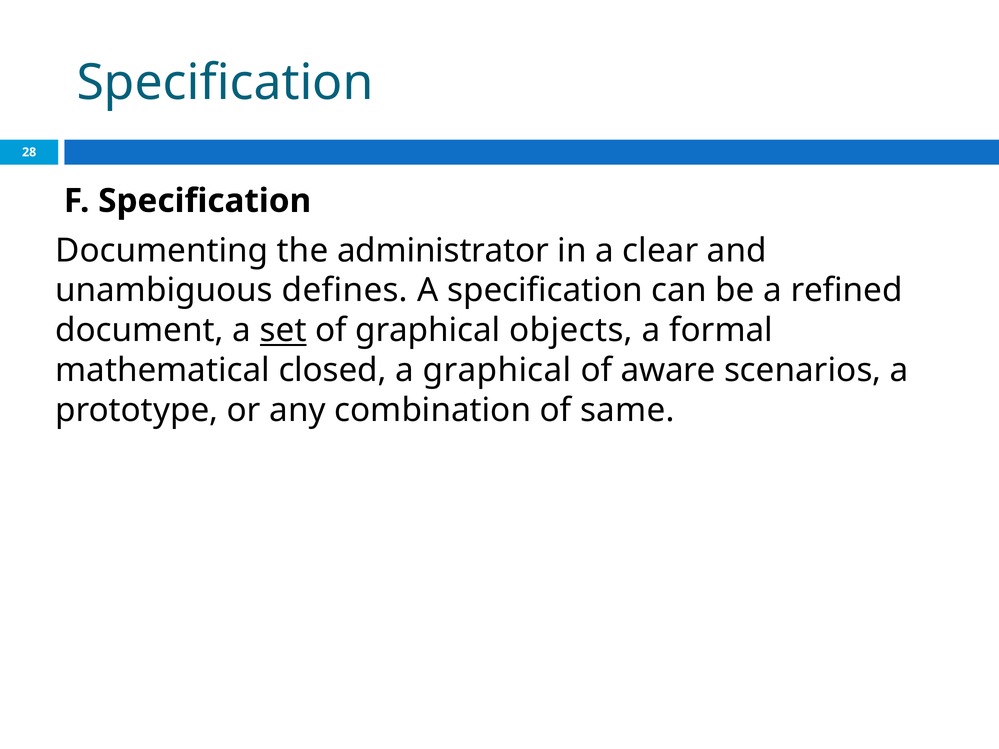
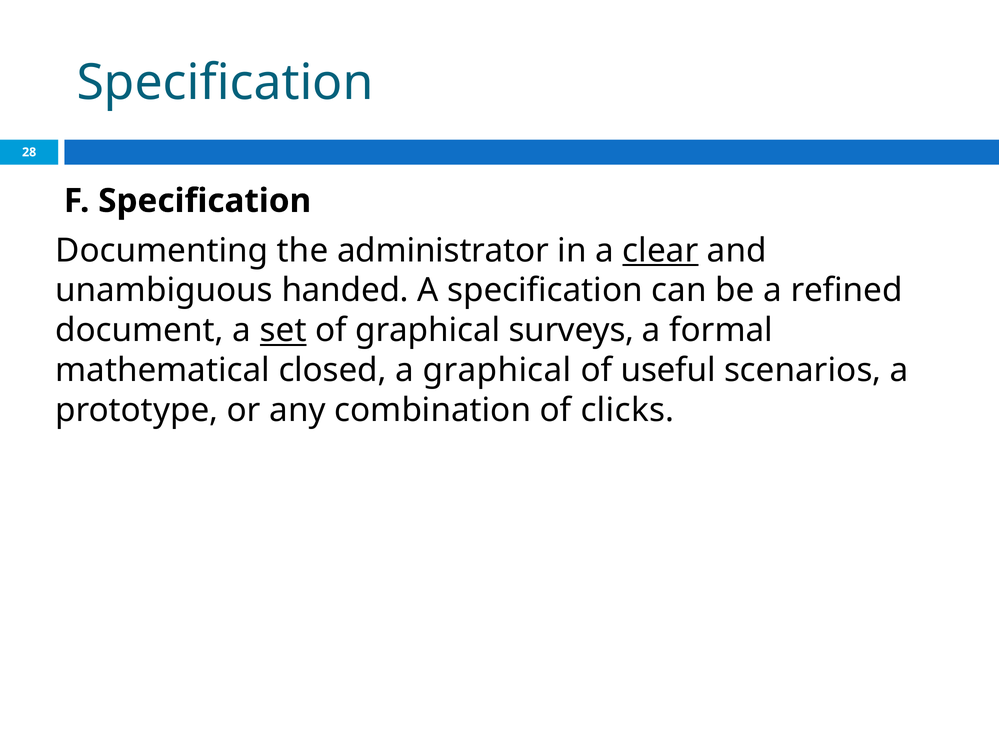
clear underline: none -> present (660, 251)
defines: defines -> handed (345, 291)
objects: objects -> surveys (571, 331)
aware: aware -> useful (668, 371)
same: same -> clicks (627, 410)
